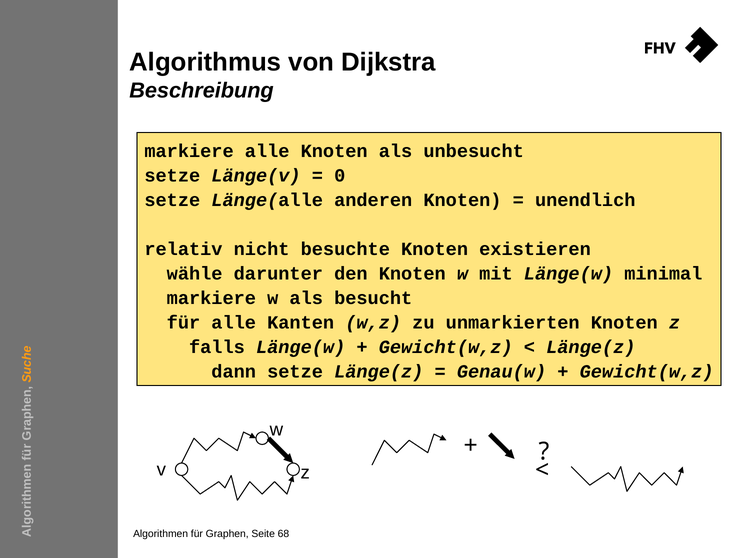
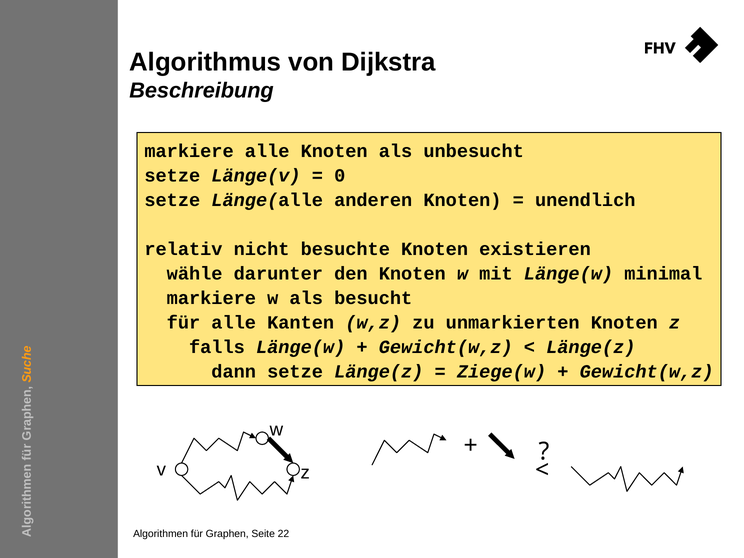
Genau(w: Genau(w -> Ziege(w (502, 372)
68: 68 -> 22 (283, 534)
